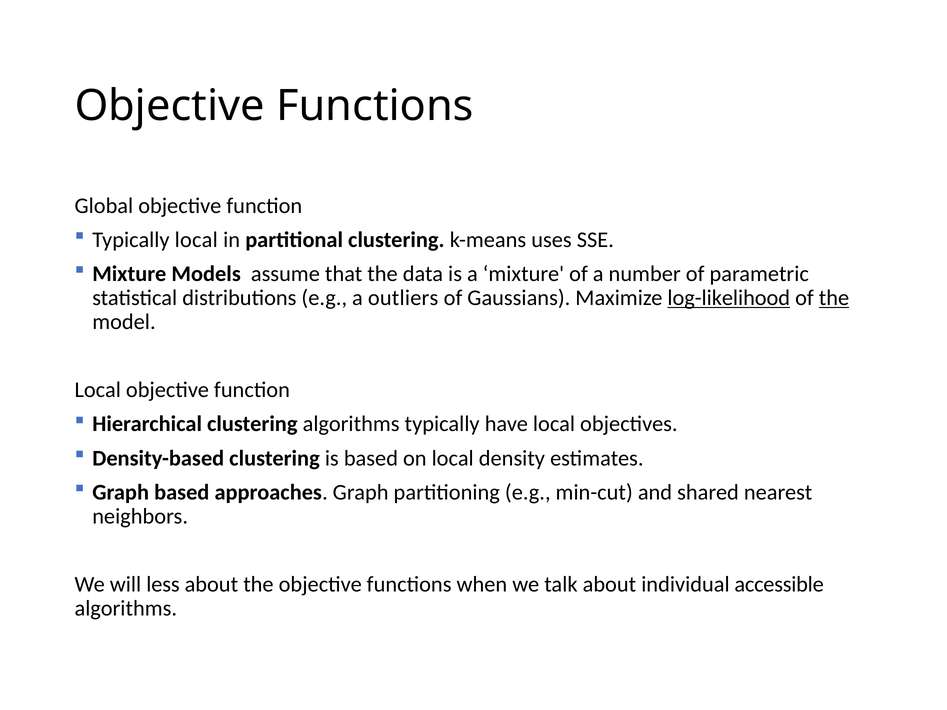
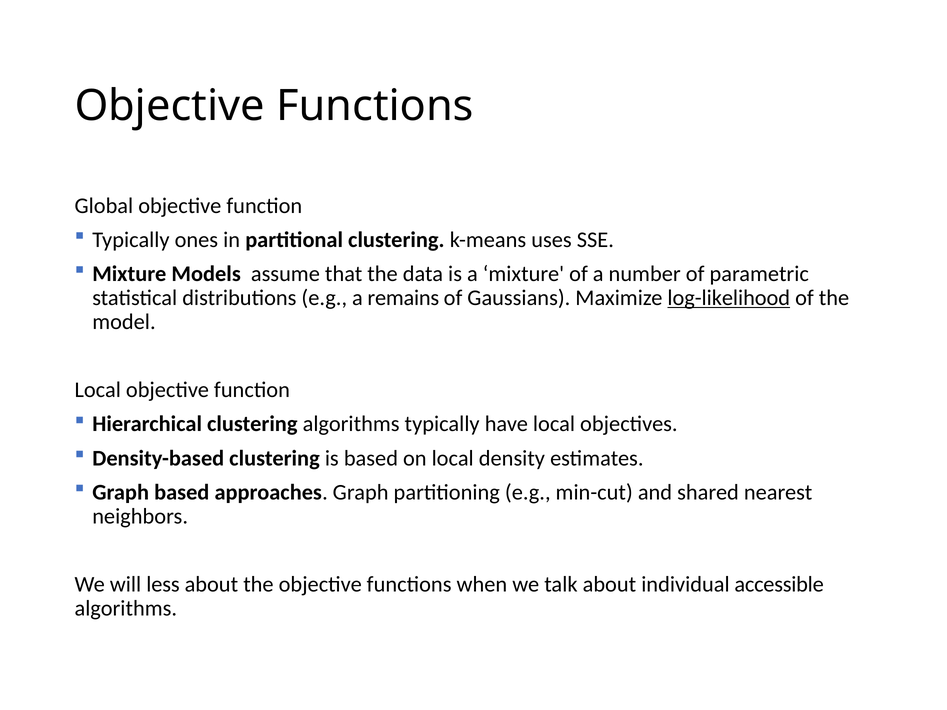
Typically local: local -> ones (196, 240)
outliers: outliers -> remains (403, 298)
the underline: present -> none (834, 298)
